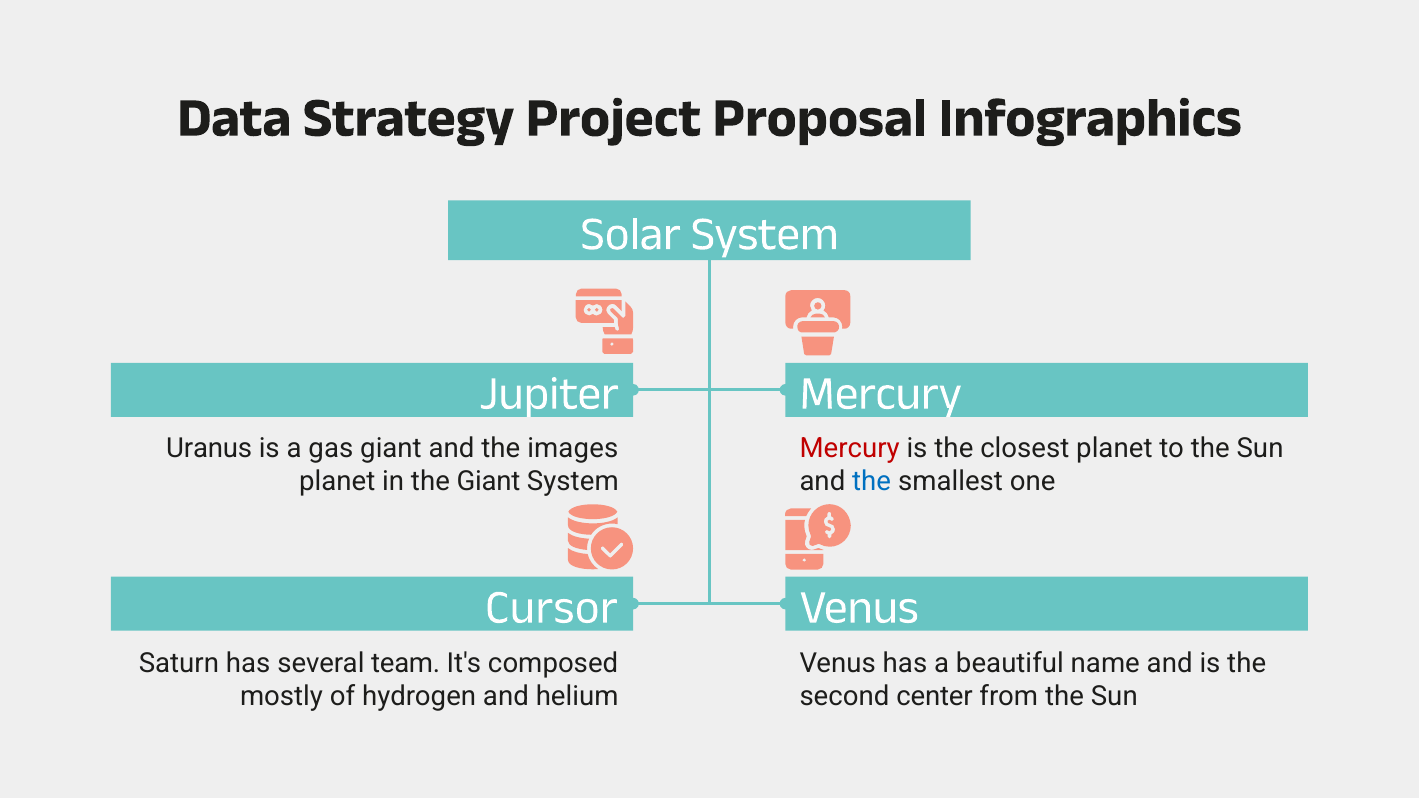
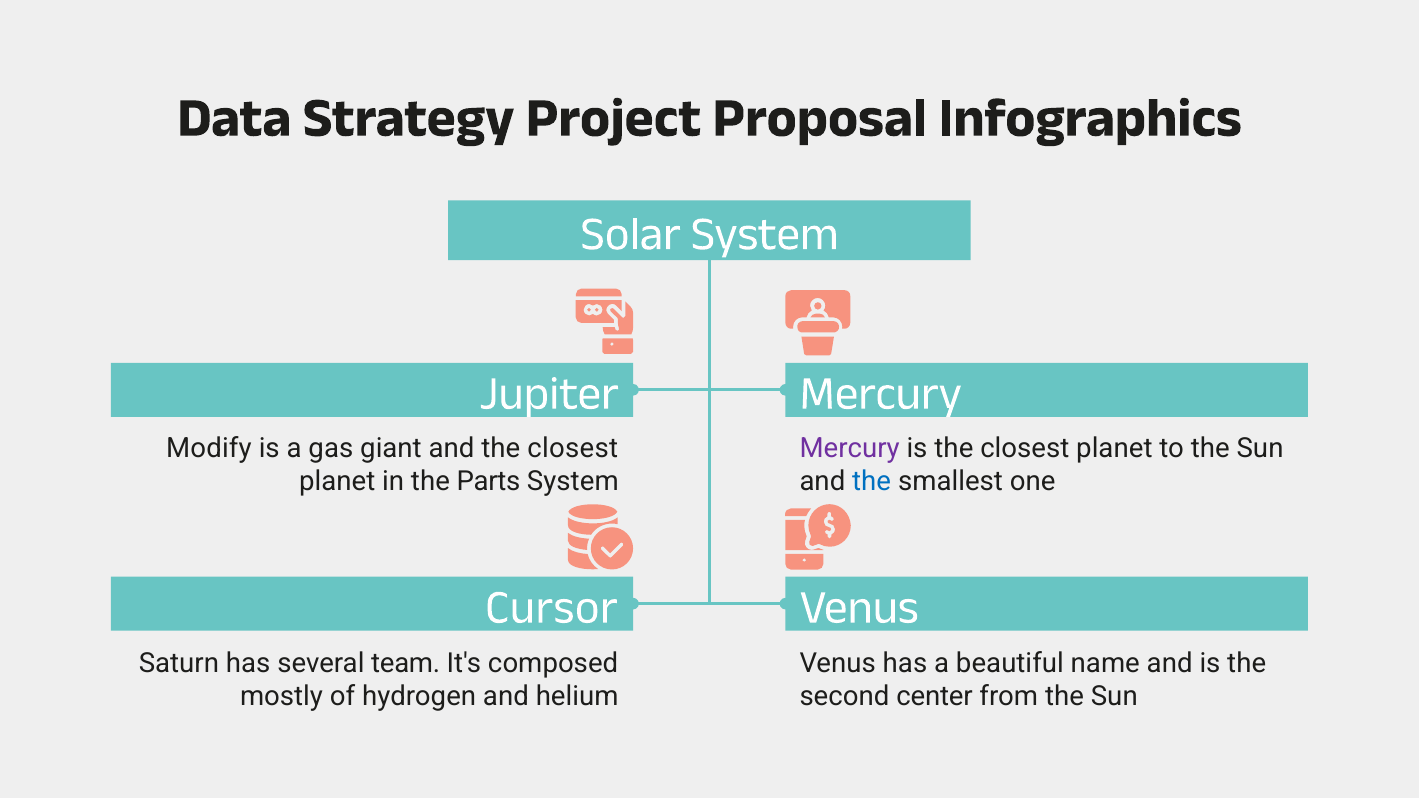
Uranus: Uranus -> Modify (209, 448)
and the images: images -> closest (573, 448)
Mercury colour: red -> purple (850, 448)
the Giant: Giant -> Parts (489, 481)
